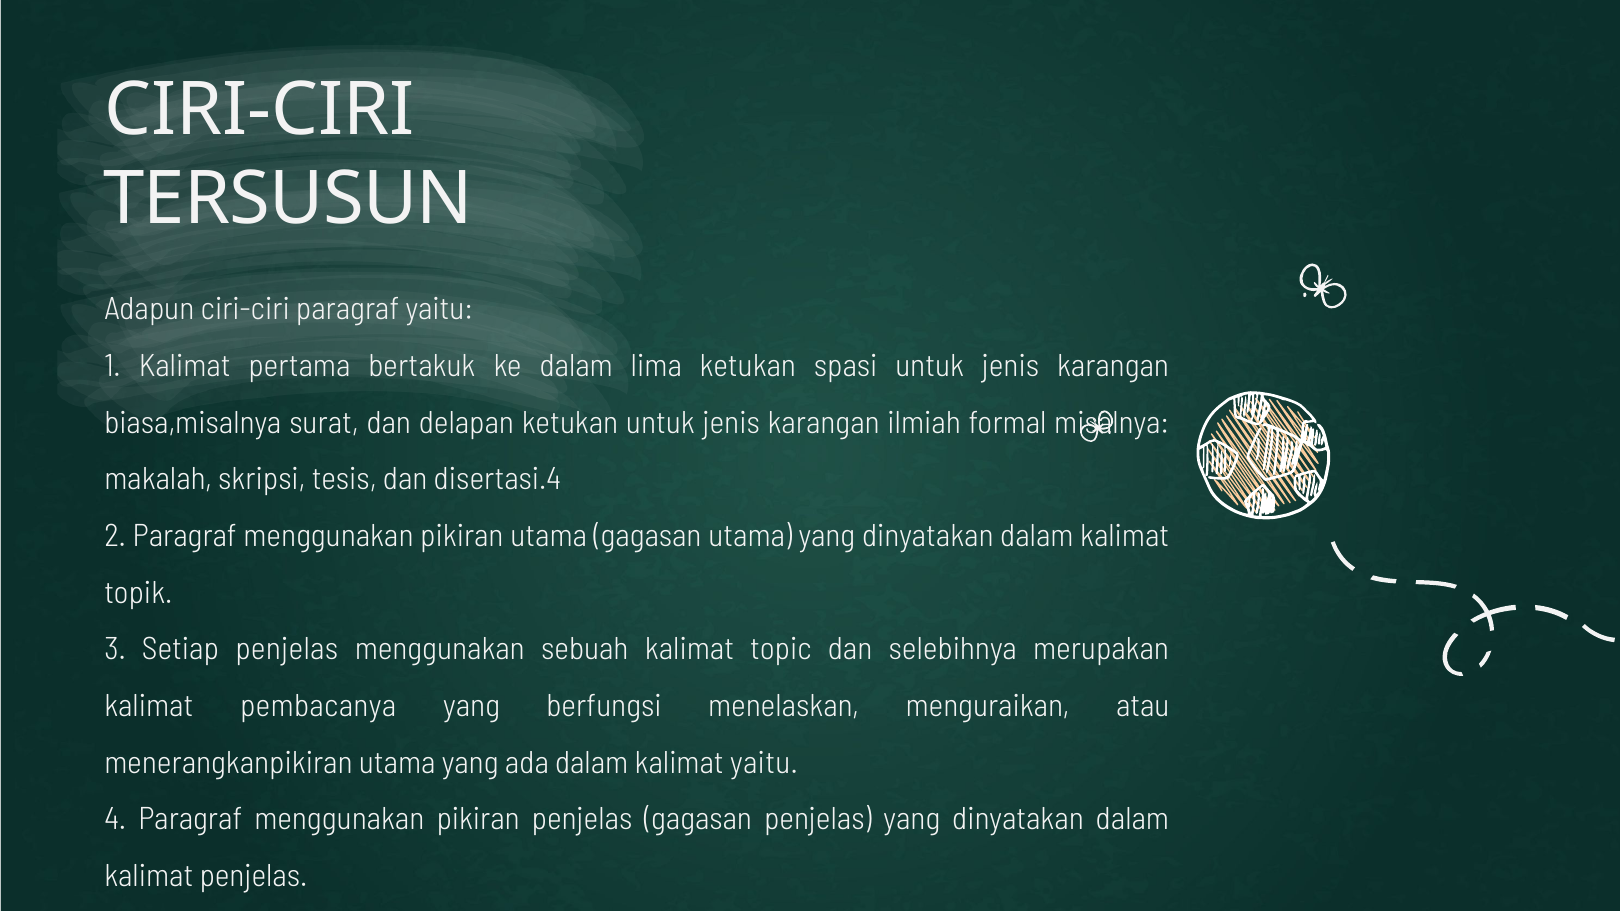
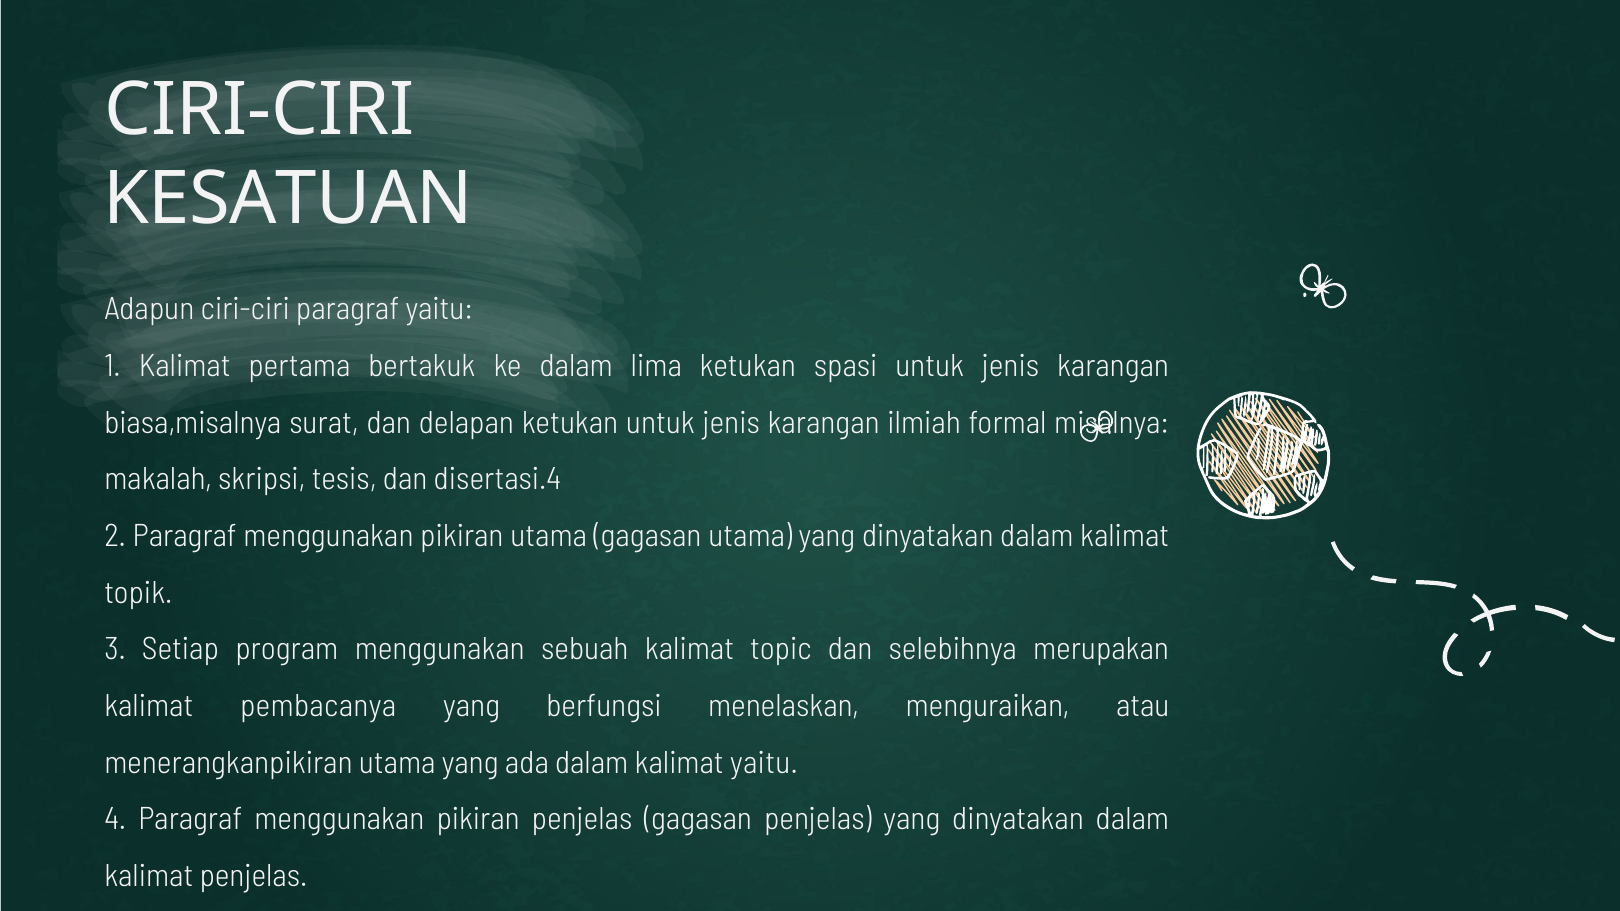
TERSUSUN: TERSUSUN -> KESATUAN (288, 199)
Setiap penjelas: penjelas -> program (287, 650)
